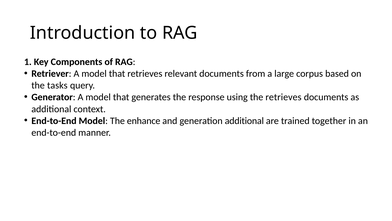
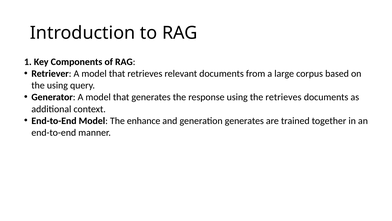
the tasks: tasks -> using (57, 85)
generation additional: additional -> generates (244, 121)
